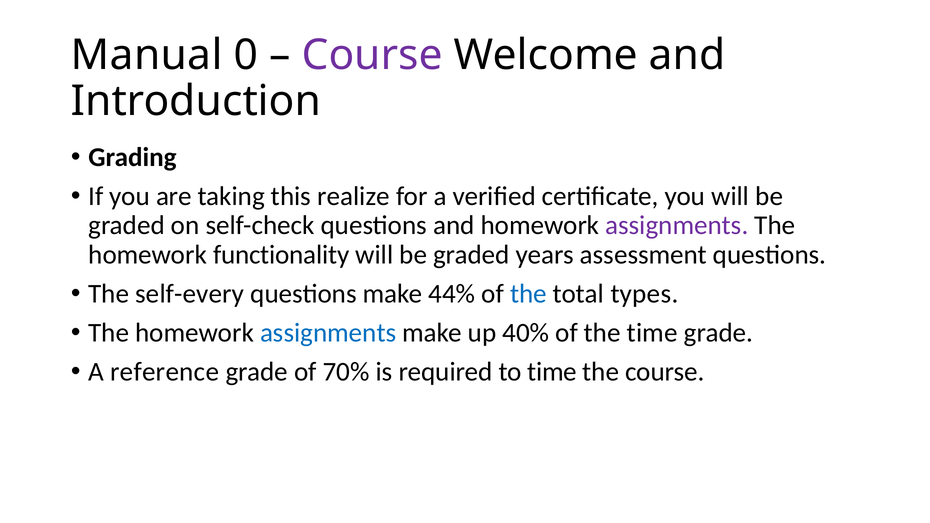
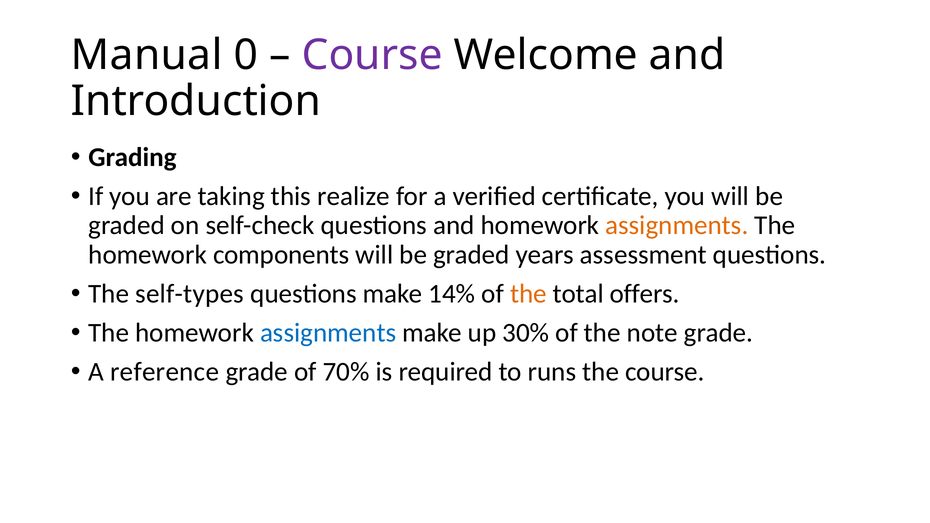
assignments colour: purple -> orange (677, 226)
functionality: functionality -> components (281, 255)
self-every: self-every -> self-types (190, 294)
44%: 44% -> 14% (452, 294)
the colour: blue -> orange (528, 294)
types: types -> offers (645, 294)
40%: 40% -> 30% (526, 333)
the time: time -> note (652, 333)
to time: time -> runs (552, 372)
